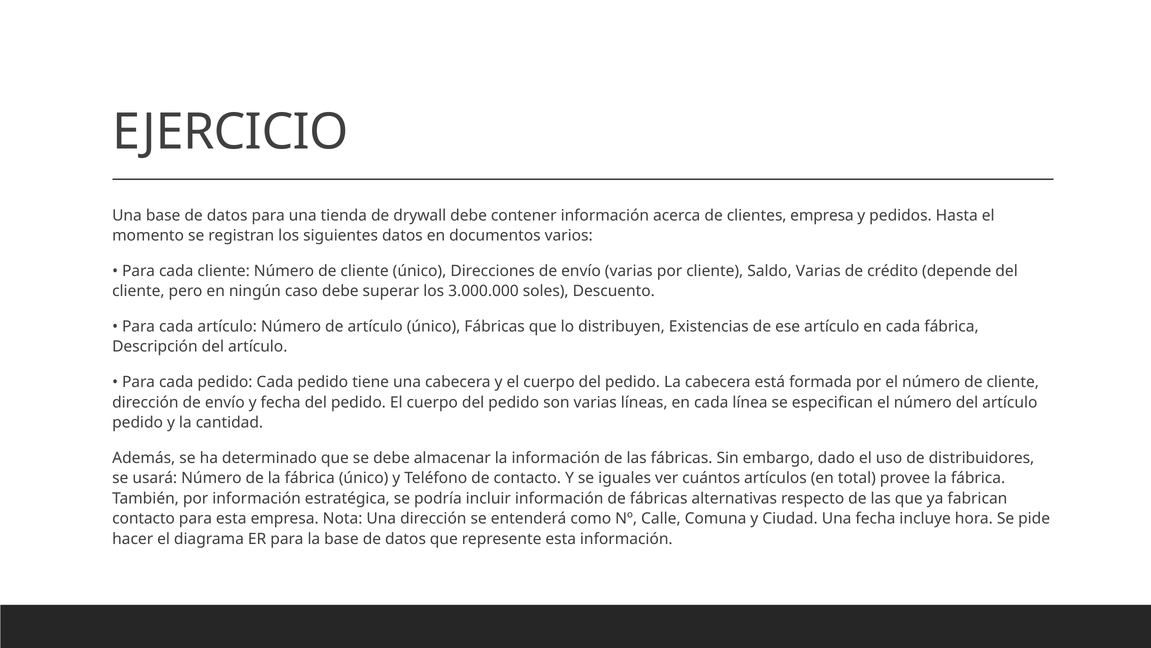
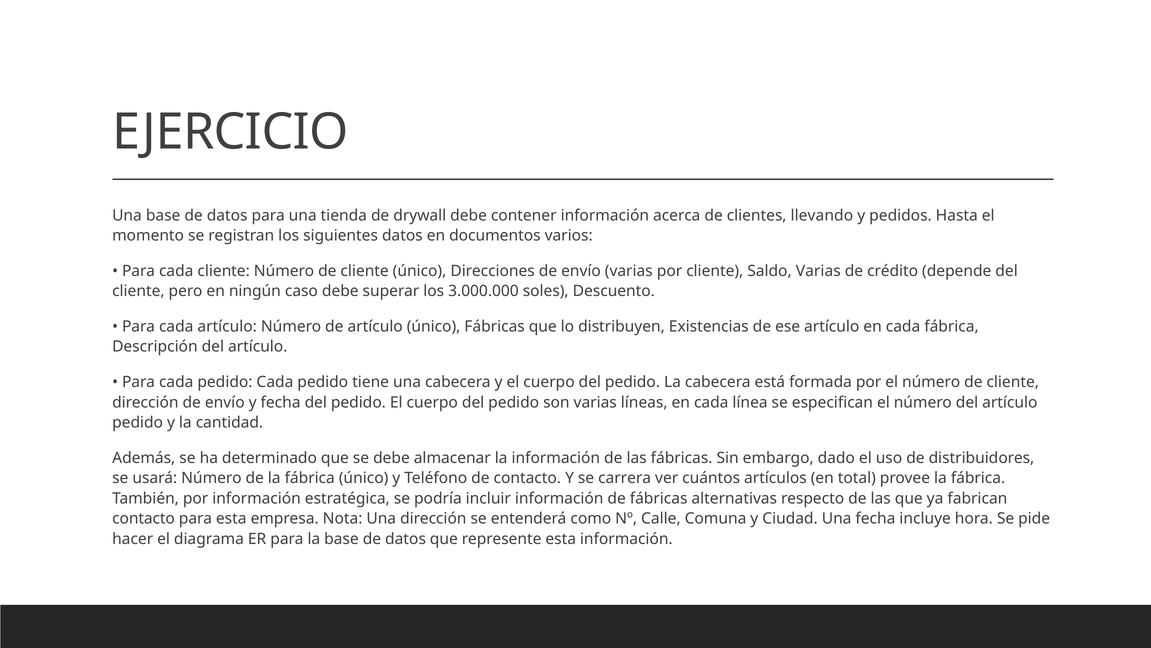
clientes empresa: empresa -> llevando (822, 215)
iguales: iguales -> carrera (625, 478)
